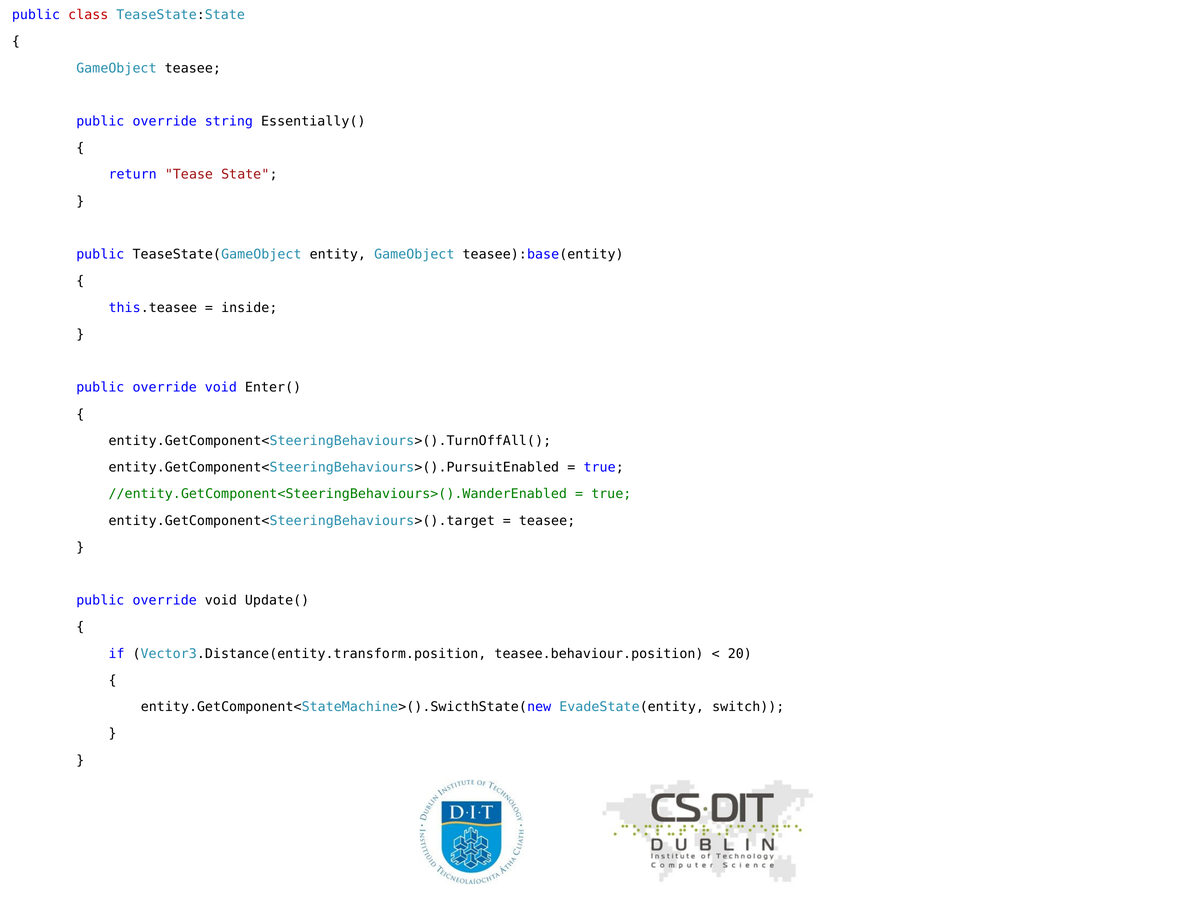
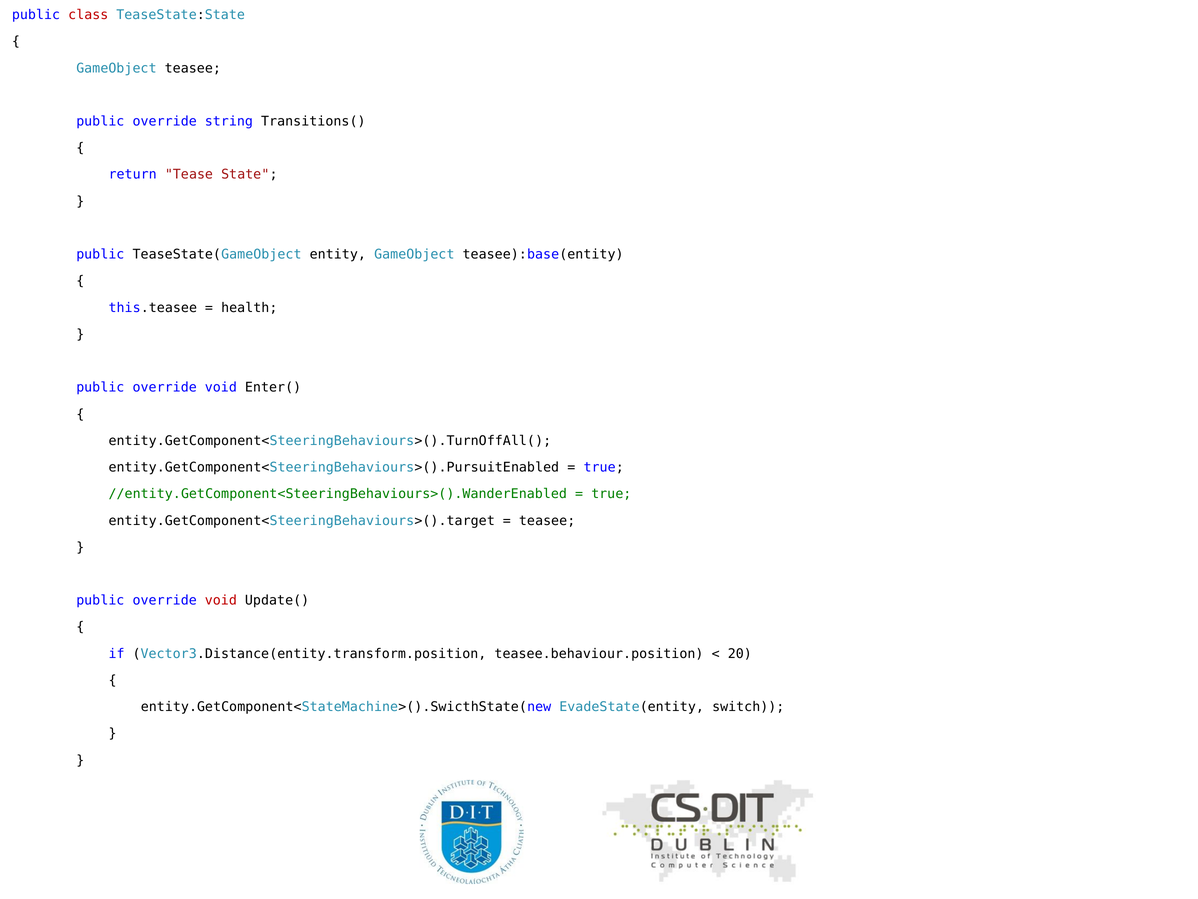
Essentially(: Essentially( -> Transitions( (313, 121)
inside: inside -> health (249, 308)
void colour: black -> red (221, 600)
